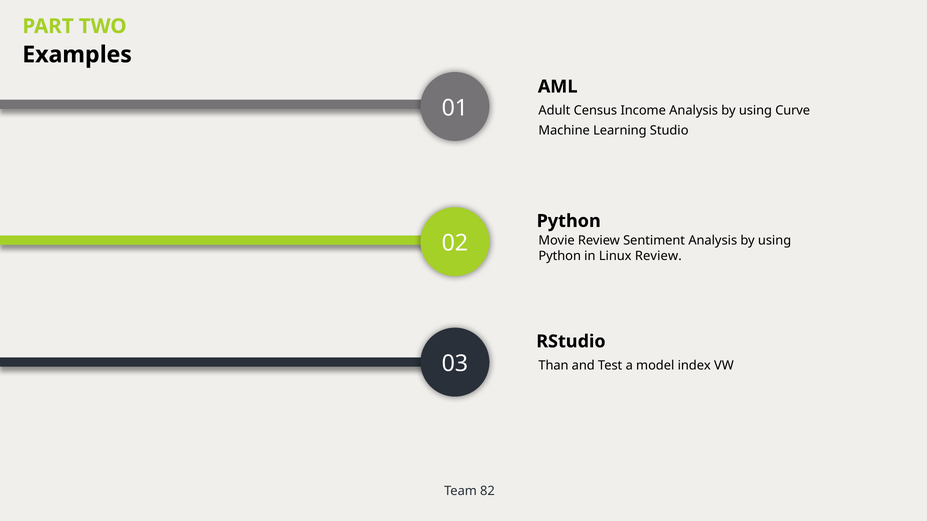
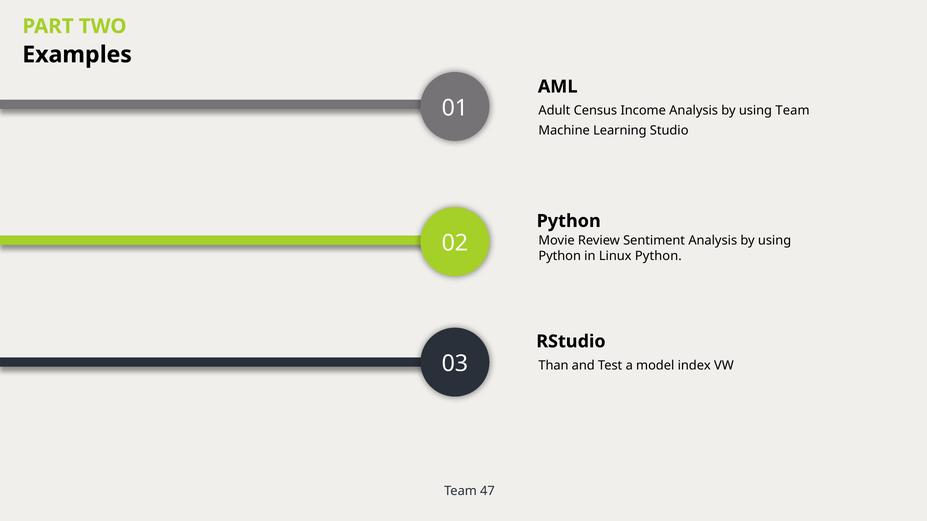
using Curve: Curve -> Team (793, 111)
Linux Review: Review -> Python (658, 256)
82: 82 -> 47 (487, 492)
